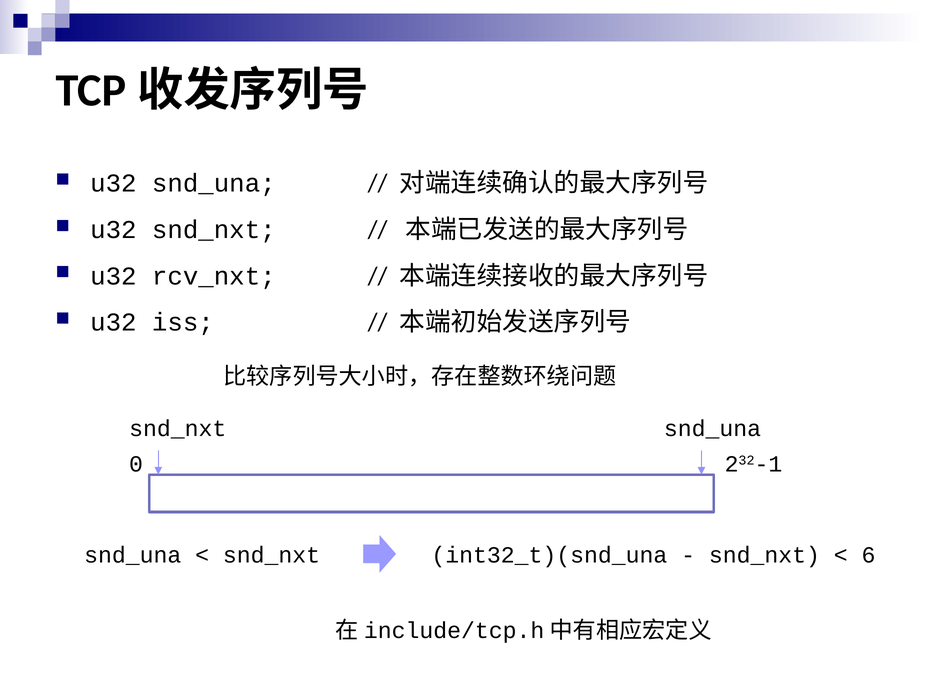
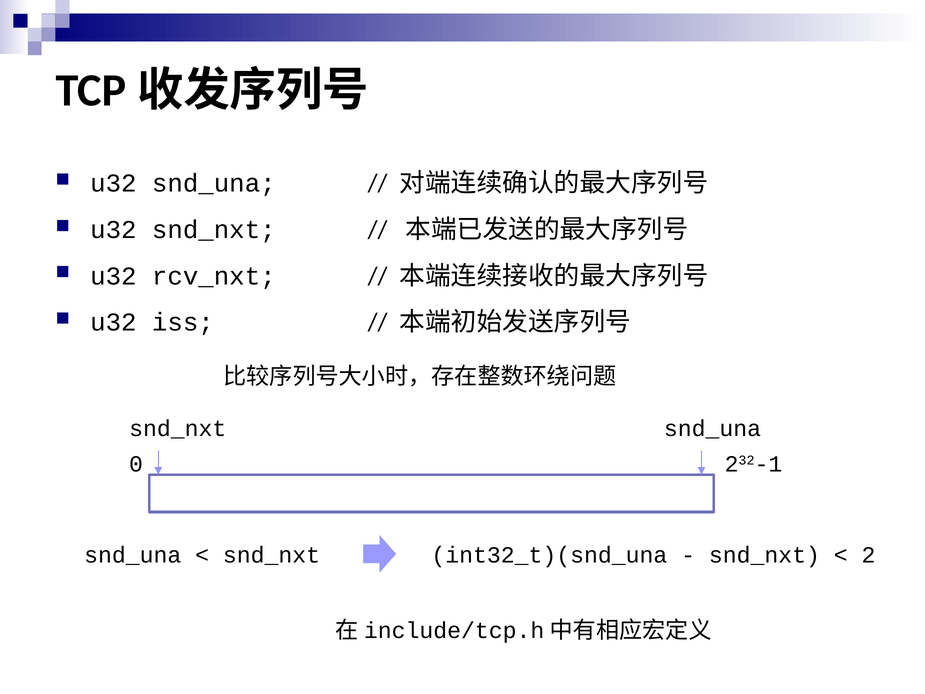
6: 6 -> 2 (868, 555)
